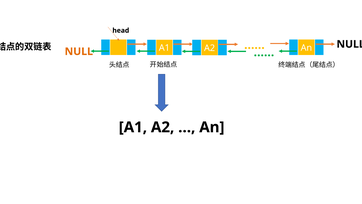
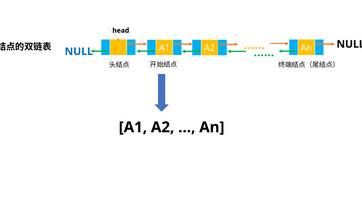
NULL colour: orange -> blue (79, 51)
